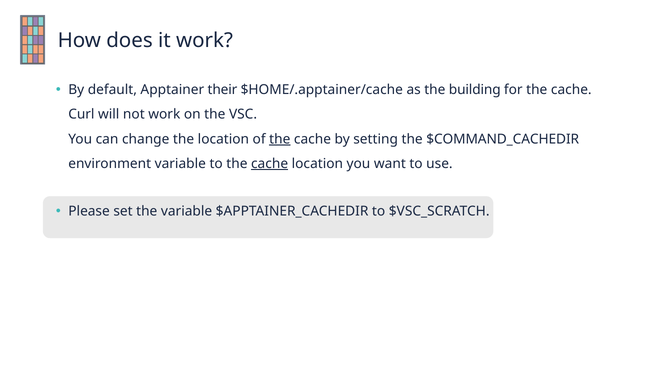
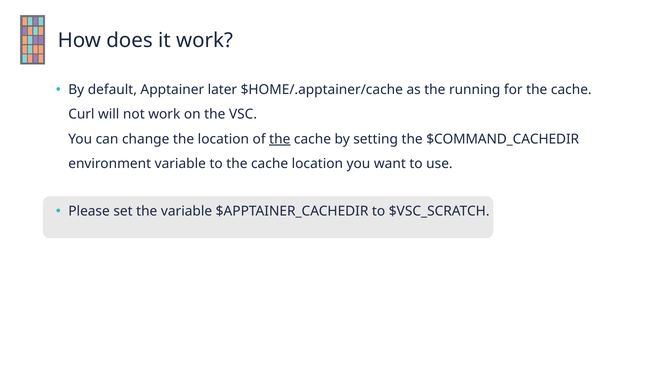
their: their -> later (222, 90)
building: building -> running (475, 90)
cache underline: present -> none (270, 164)
